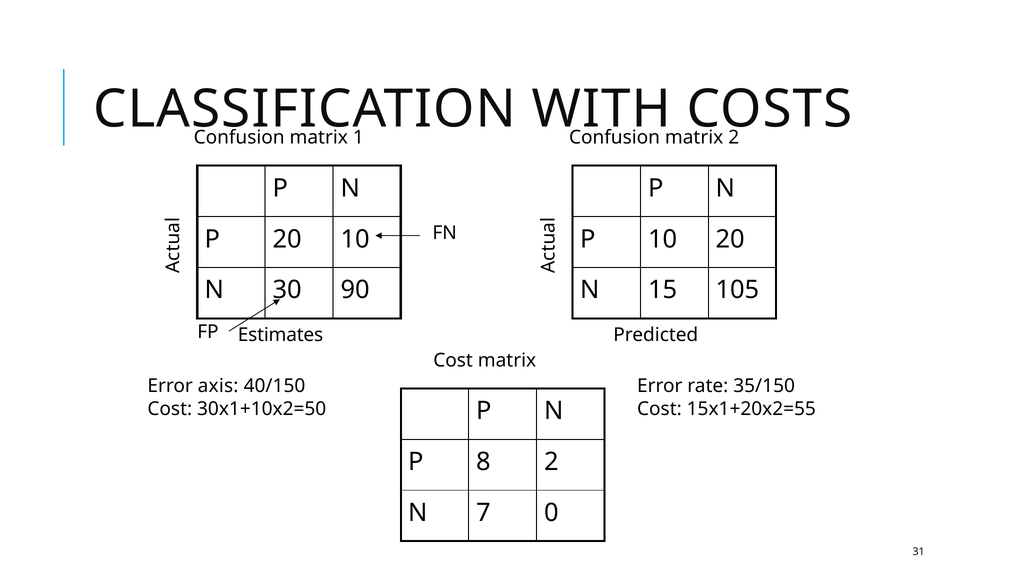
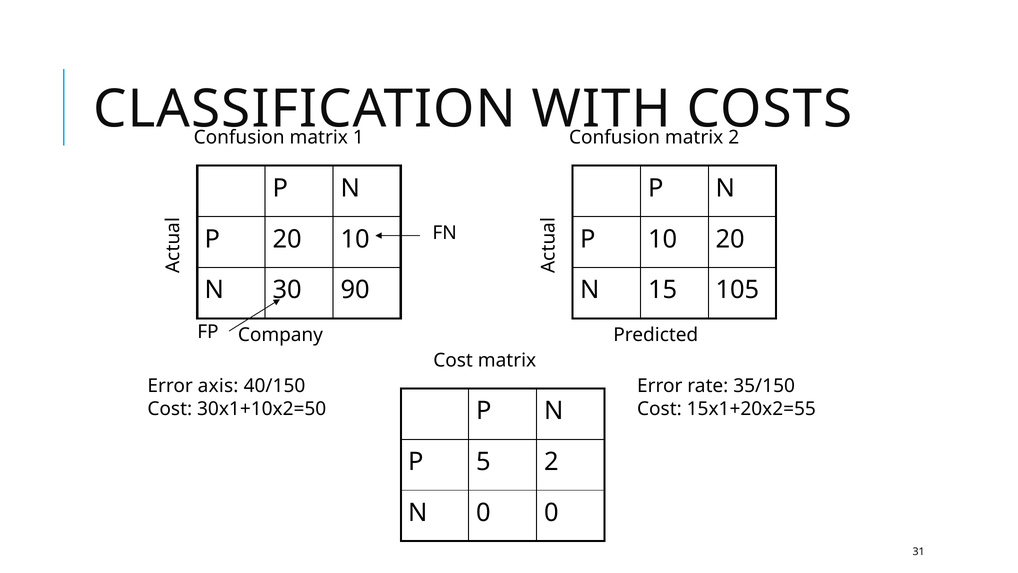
Estimates: Estimates -> Company (280, 335)
8: 8 -> 5 (484, 462)
N 7: 7 -> 0 (484, 513)
